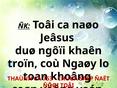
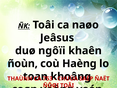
troïn: troïn -> ñoùn (23, 63)
Ngaøy: Ngaøy -> Haèng (79, 63)
